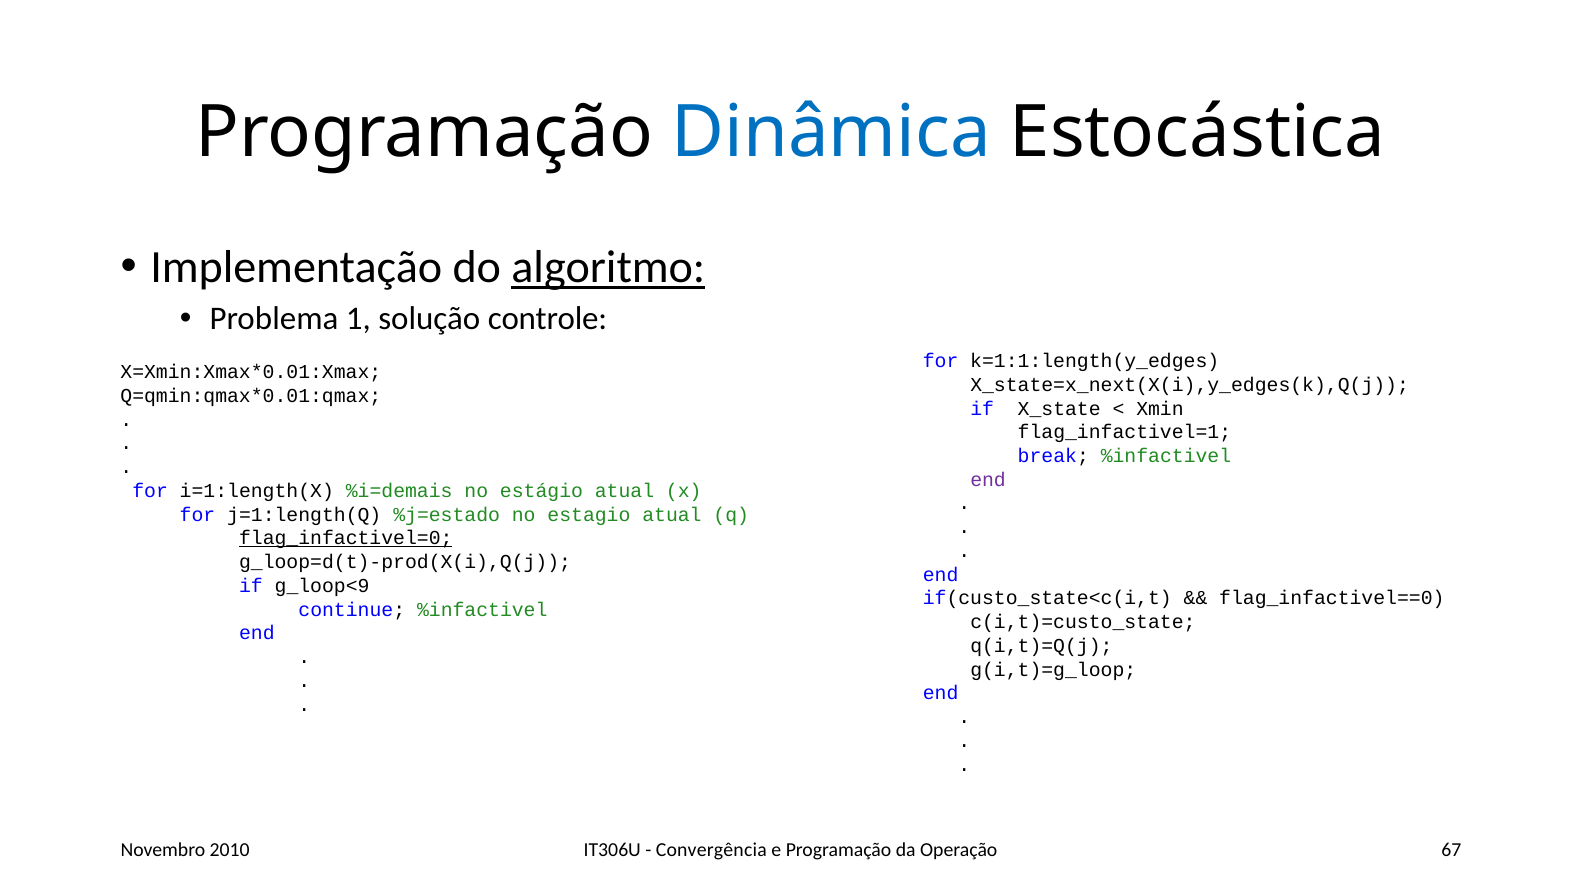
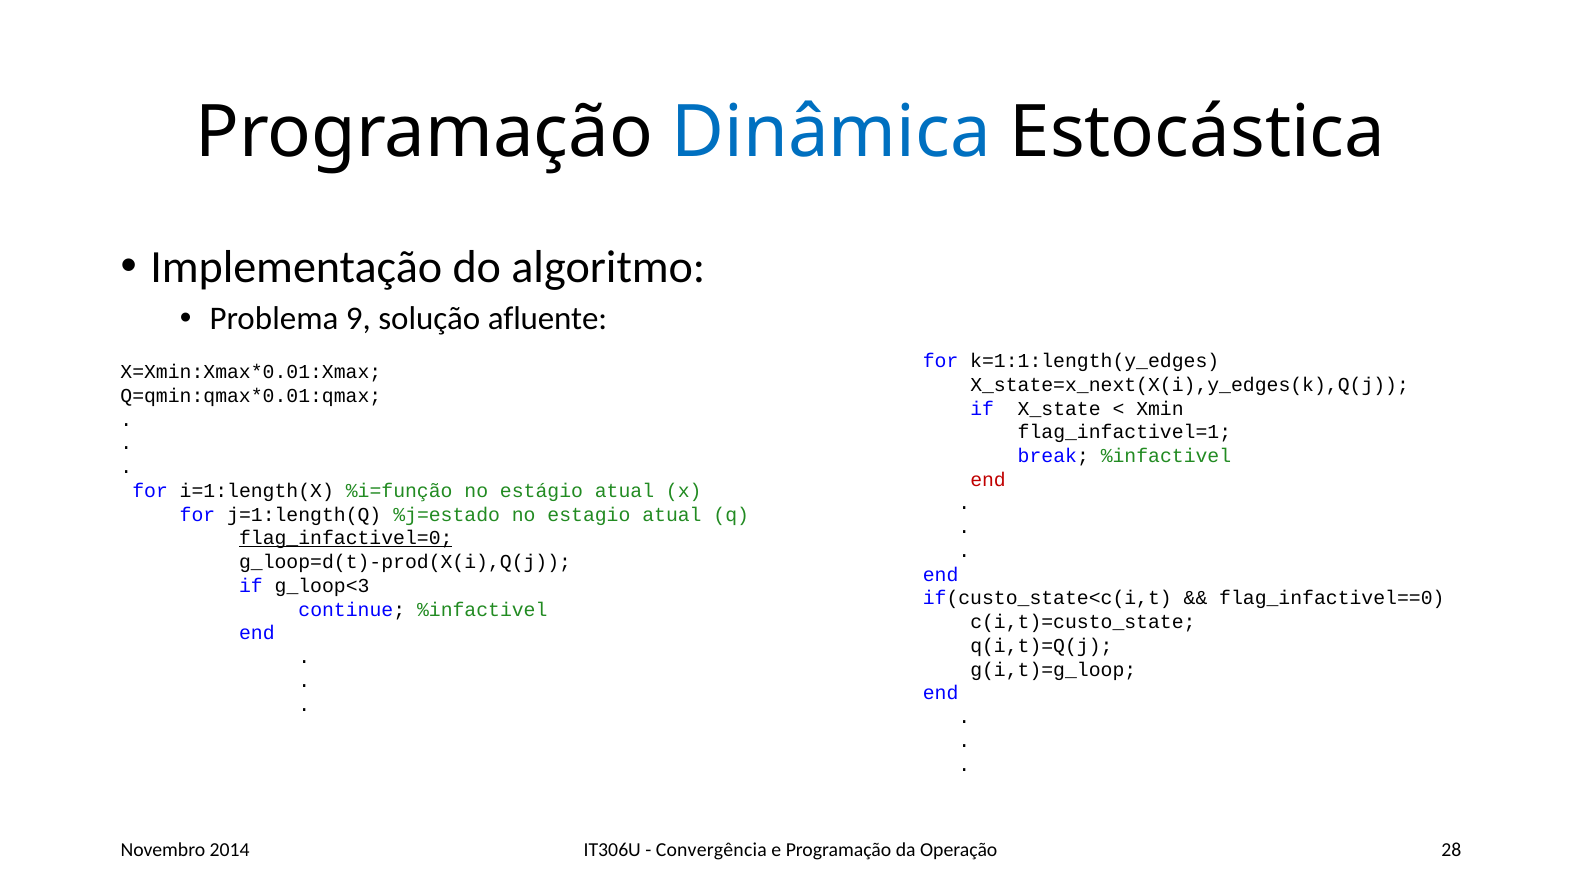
algoritmo underline: present -> none (608, 267)
1: 1 -> 9 (358, 318)
controle: controle -> afluente (547, 318)
end colour: purple -> red (988, 480)
%i=demais: %i=demais -> %i=função (399, 491)
g_loop<9: g_loop<9 -> g_loop<3 (322, 586)
67: 67 -> 28 (1451, 850)
2010: 2010 -> 2014 (230, 850)
